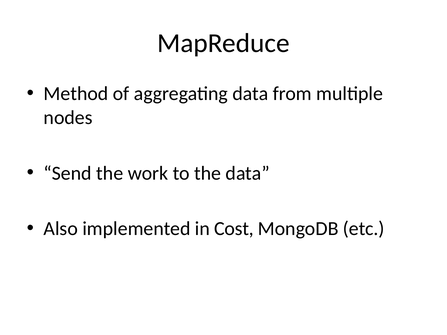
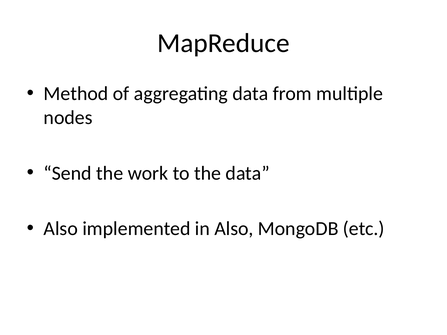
in Cost: Cost -> Also (234, 229)
